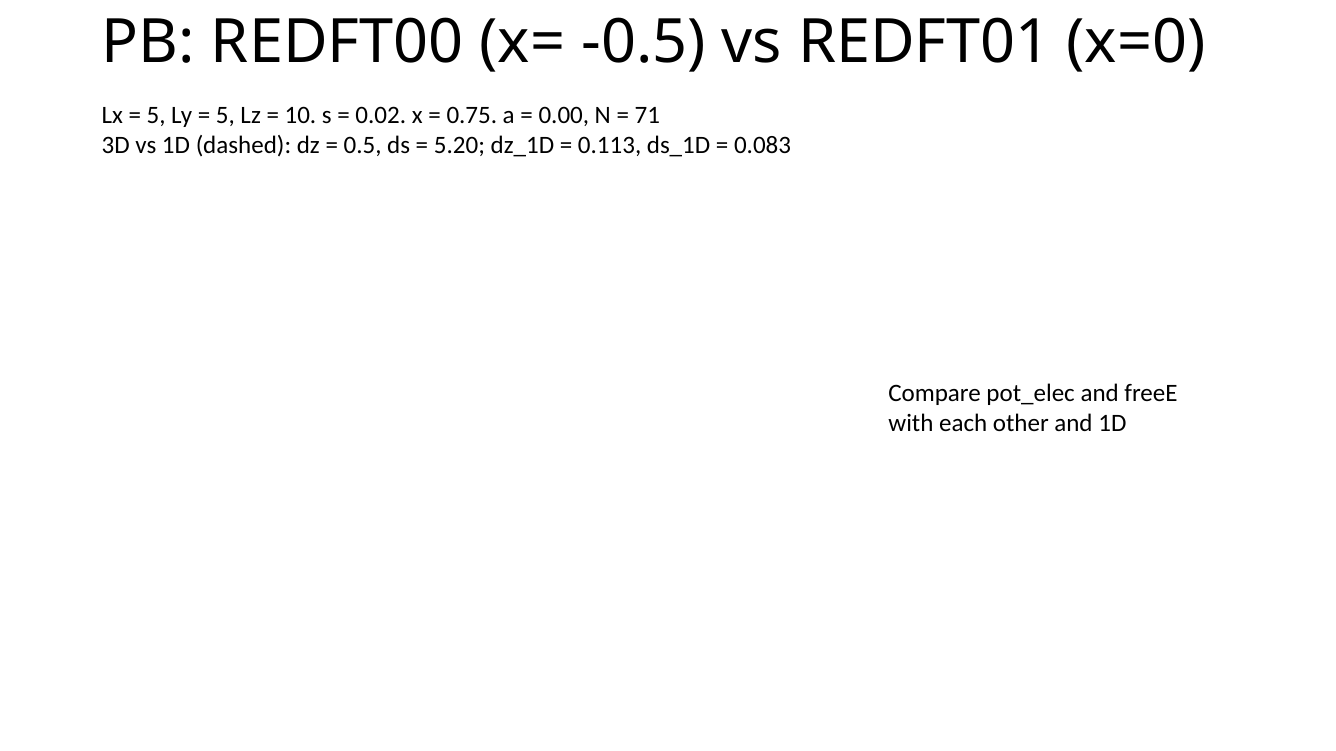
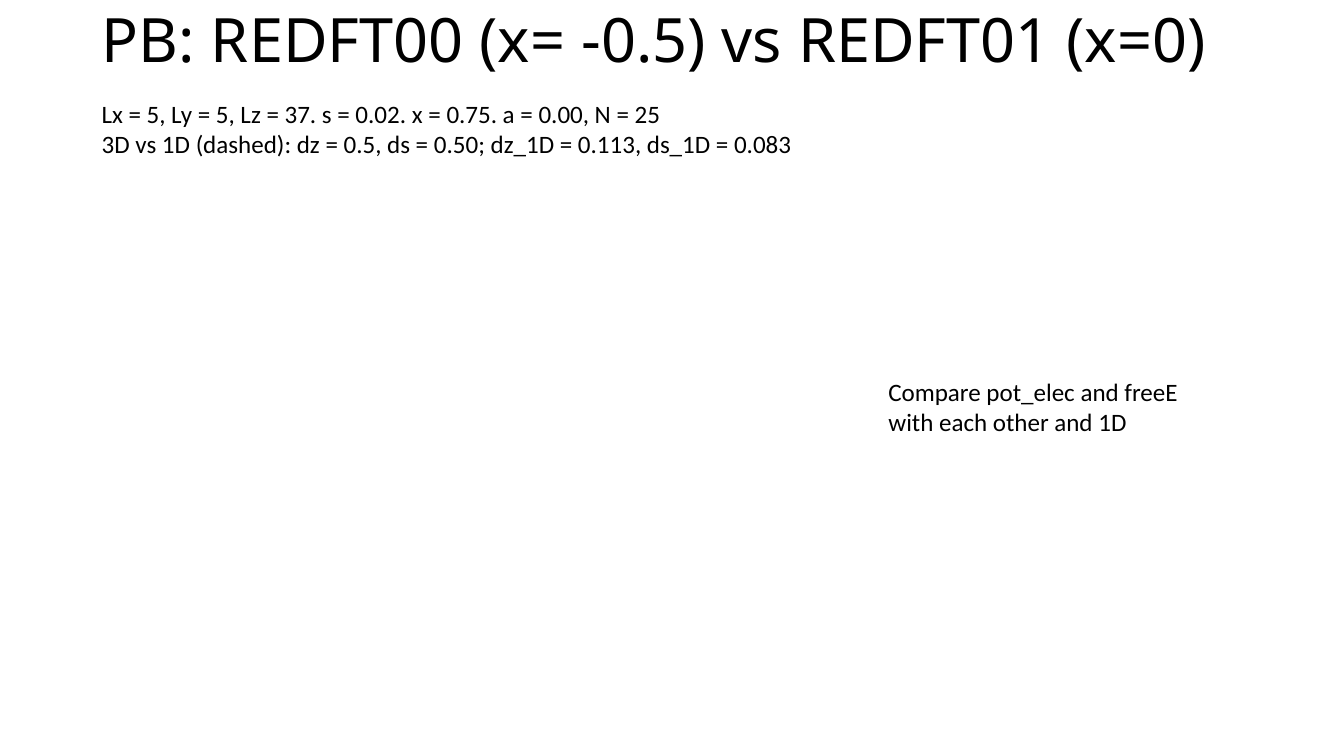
10: 10 -> 37 (300, 115)
71: 71 -> 25 (647, 115)
5.20: 5.20 -> 0.50 (459, 145)
